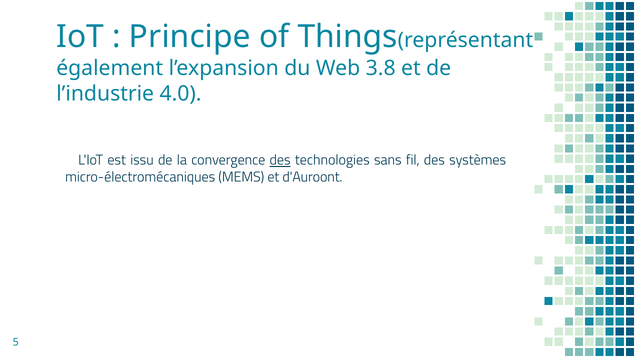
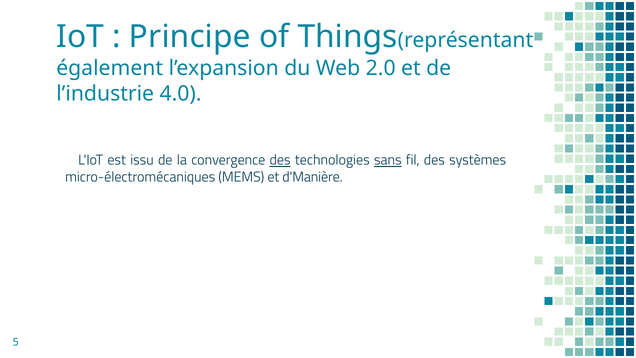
3.8: 3.8 -> 2.0 (381, 68)
sans underline: none -> present (388, 160)
d'Auroont: d'Auroont -> d'Manière (312, 177)
